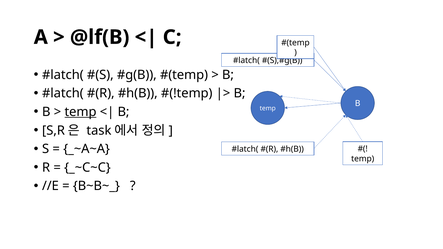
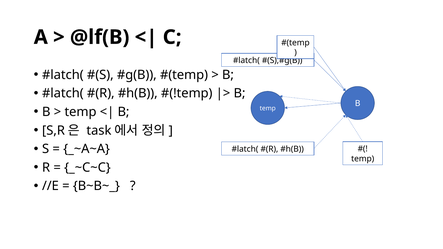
temp underline: present -> none (80, 112)
